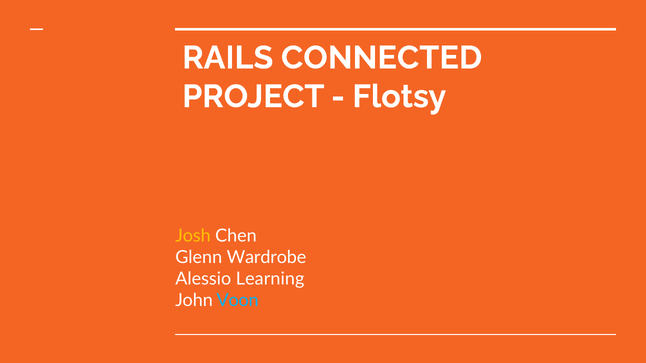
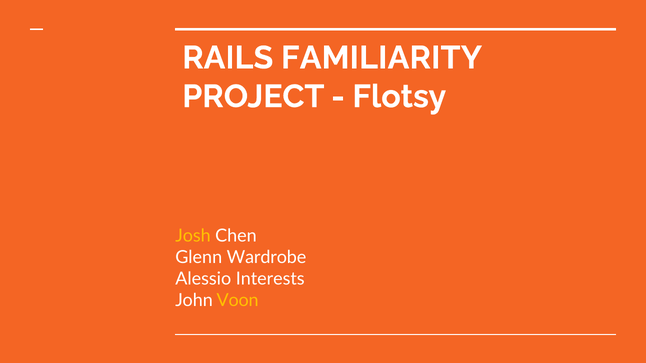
CONNECTED: CONNECTED -> FAMILIARITY (382, 58)
Learning: Learning -> Interests (270, 279)
Voon colour: light blue -> yellow (238, 301)
